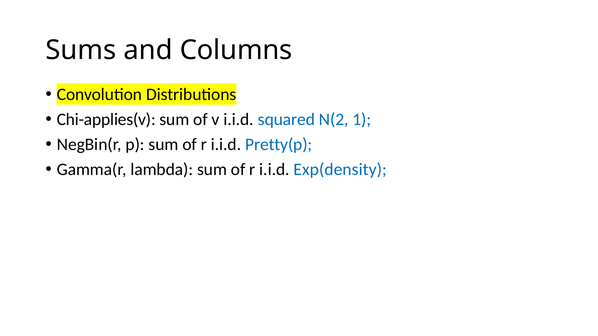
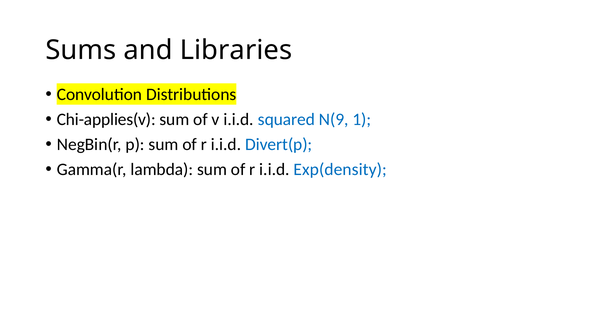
Columns: Columns -> Libraries (236, 50)
N(2: N(2 -> N(9 (334, 119)
Pretty(p: Pretty(p -> Divert(p (279, 145)
